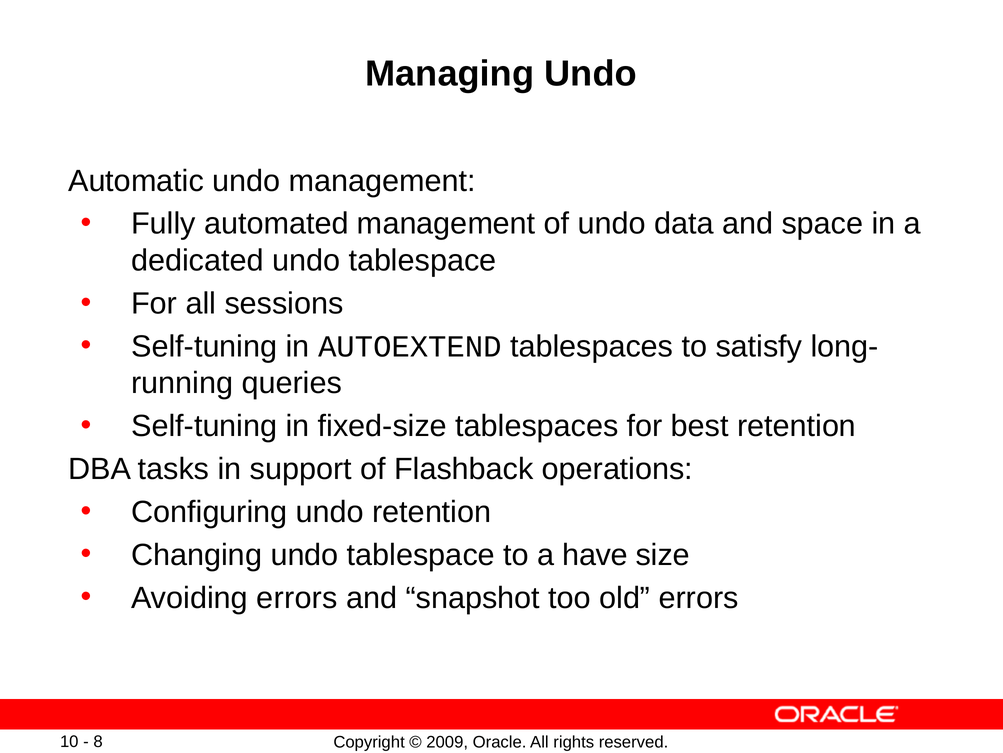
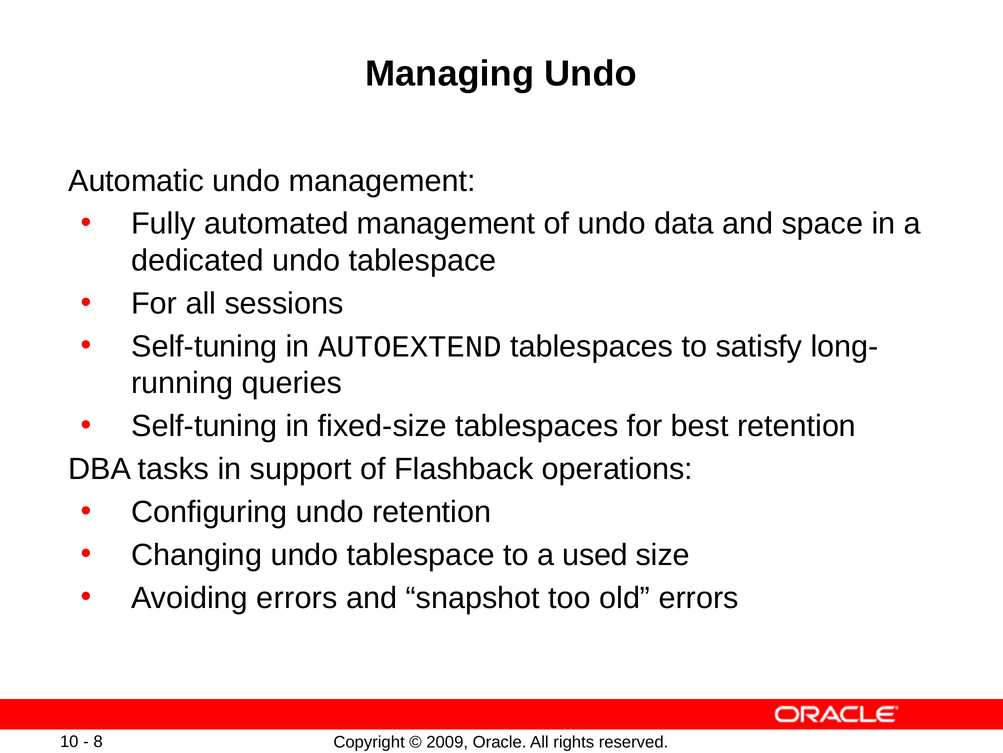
have: have -> used (595, 554)
